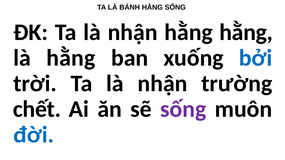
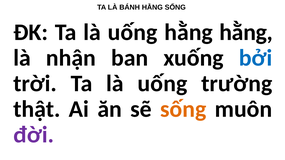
ÐK Ta là nhận: nhận -> uống (133, 32)
là hằng: hằng -> nhận (71, 58)
trời Ta là nhận: nhận -> uống (162, 84)
chết: chết -> thật (37, 109)
sống colour: purple -> orange (183, 109)
đời colour: blue -> purple (34, 135)
